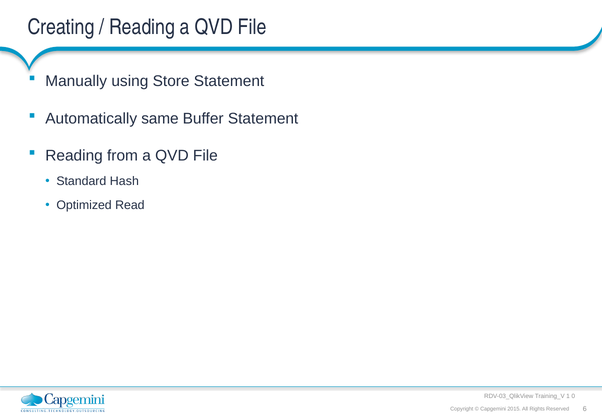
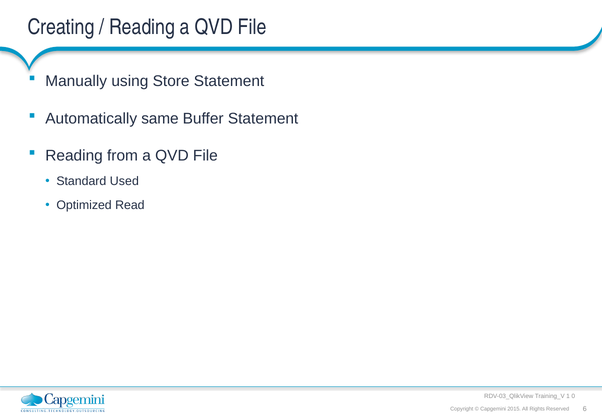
Hash: Hash -> Used (124, 181)
